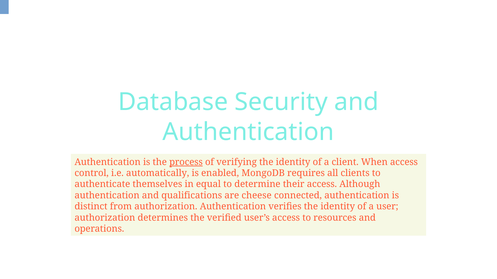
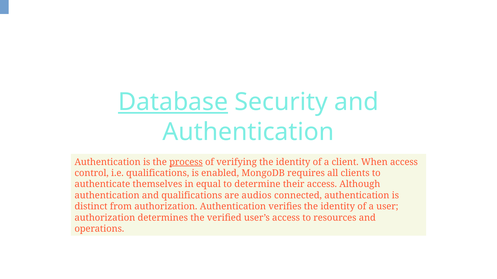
Database underline: none -> present (173, 102)
i.e automatically: automatically -> qualifications (158, 173)
cheese: cheese -> audios (257, 196)
